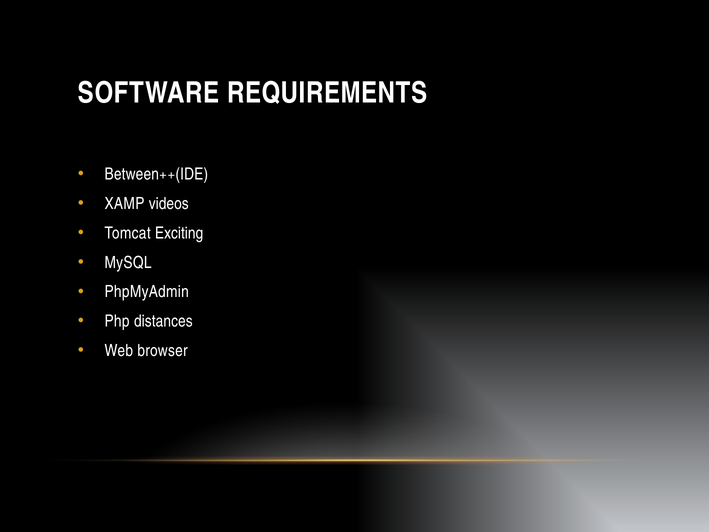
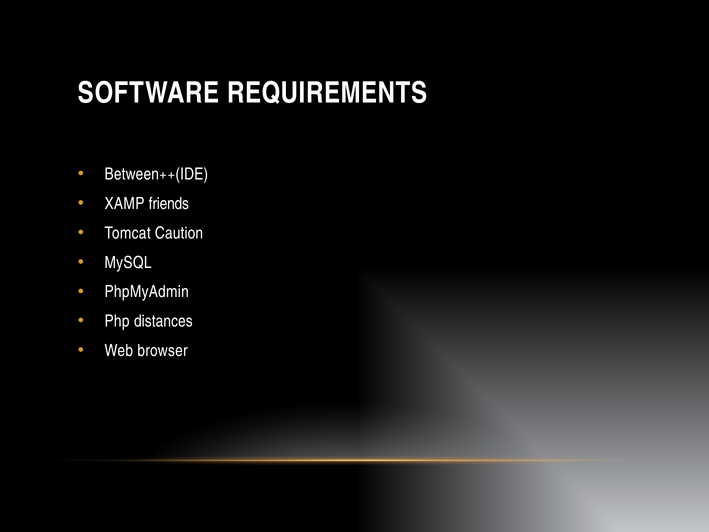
videos: videos -> friends (169, 204)
Exciting: Exciting -> Caution (179, 233)
